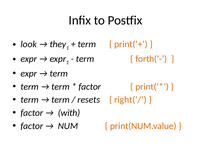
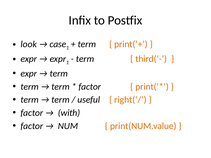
they: they -> case (58, 44)
forth(‘-: forth(‘- -> third(‘- (151, 59)
resets: resets -> useful (89, 100)
